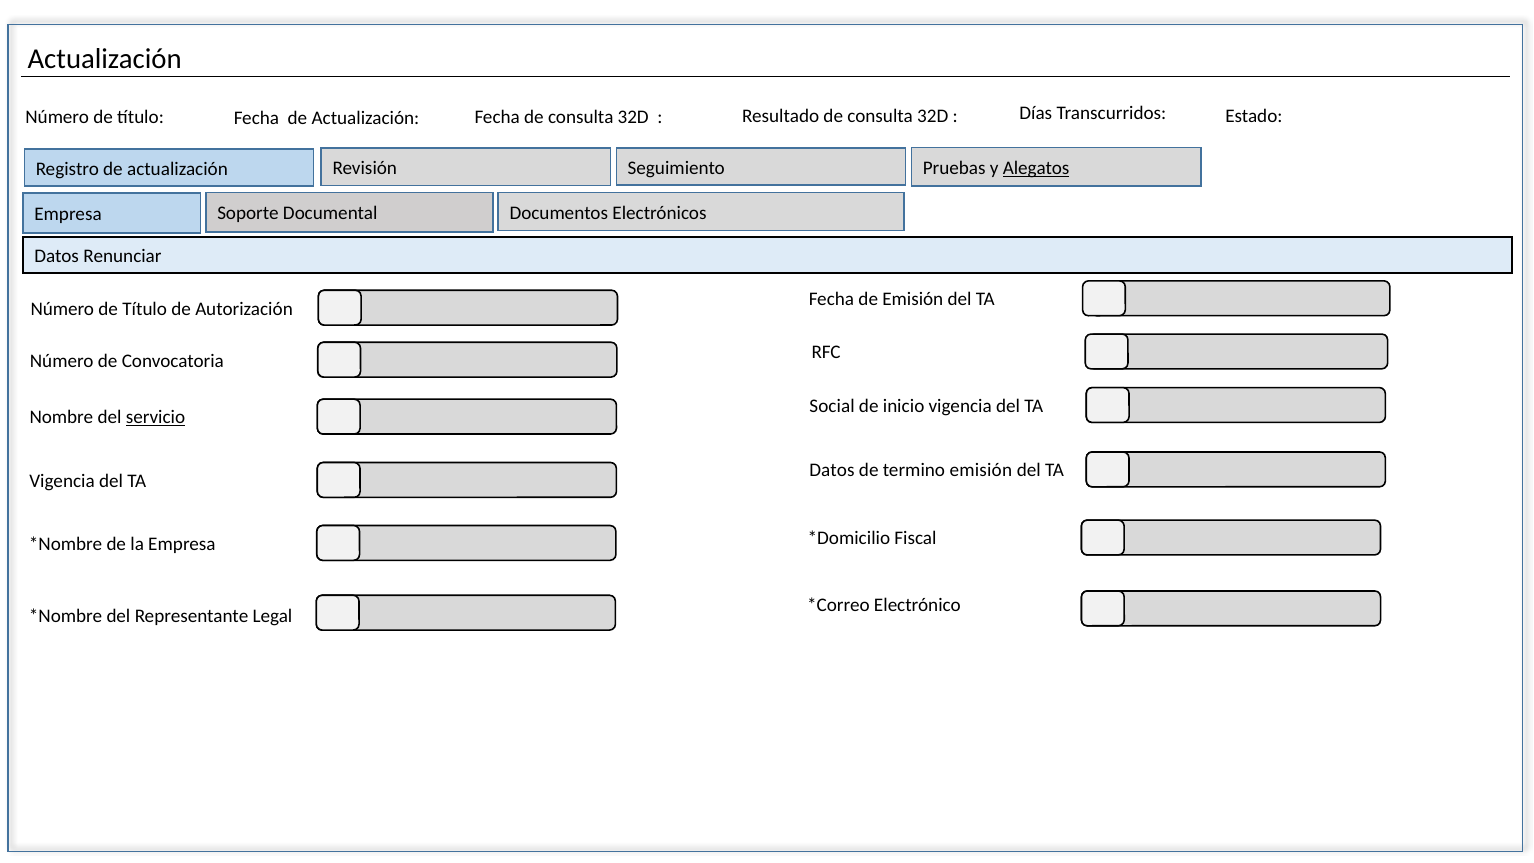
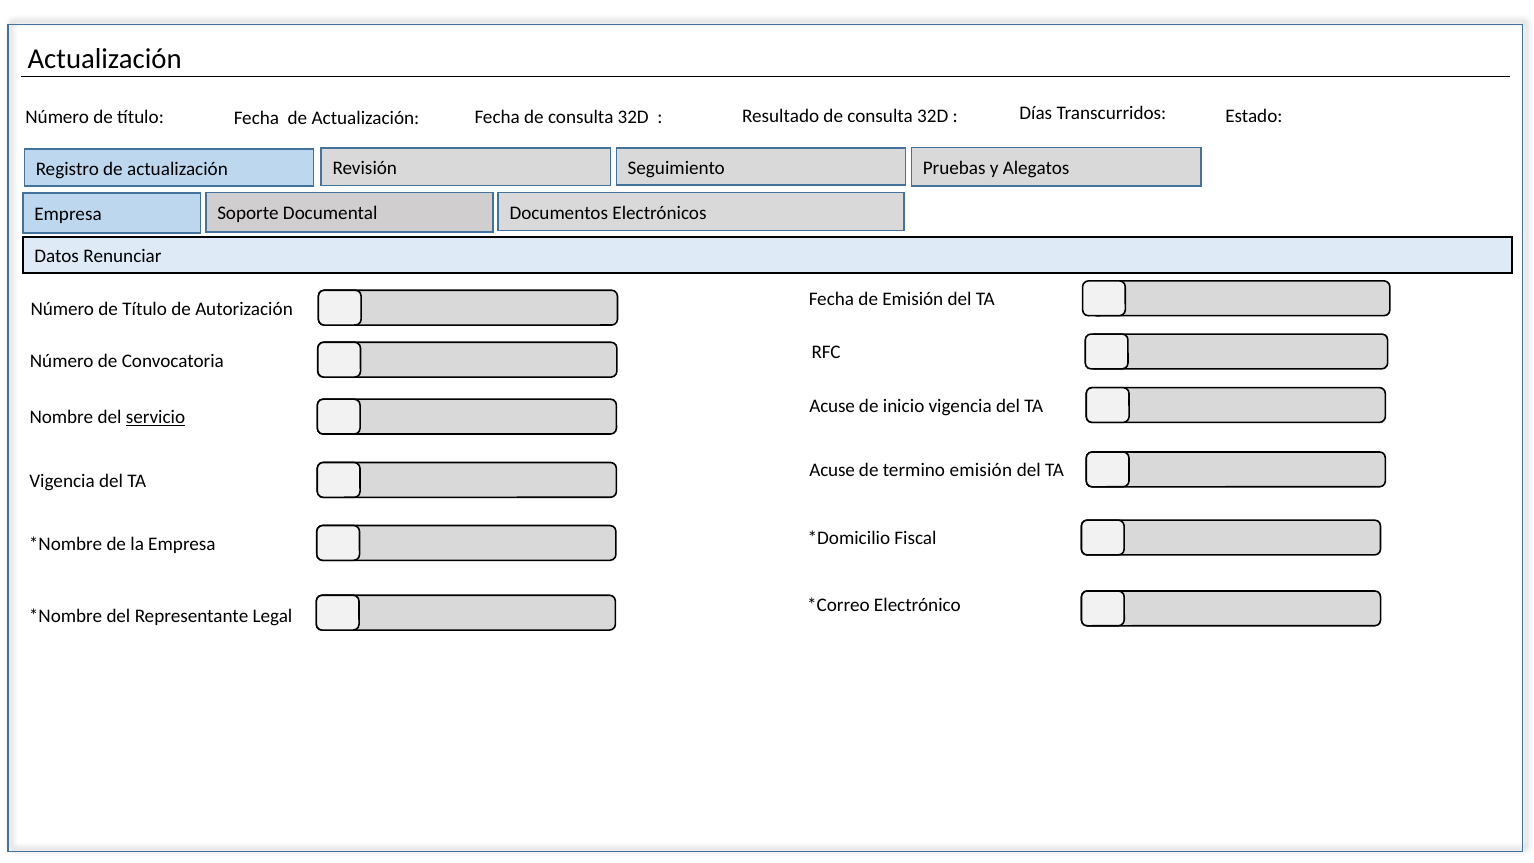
Alegatos underline: present -> none (1036, 168)
Social: Social -> Acuse (832, 406)
Datos: Datos -> Acuse (832, 470)
